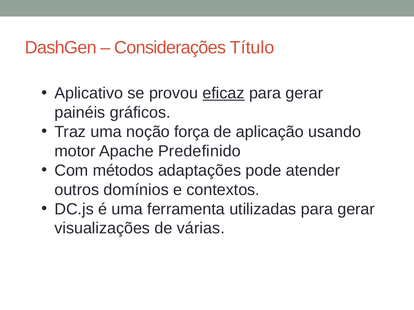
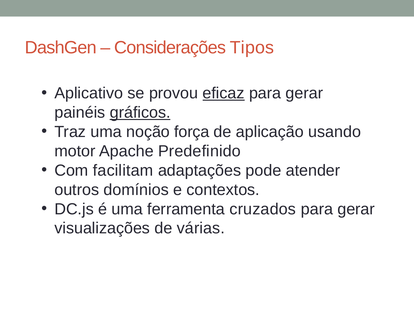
Título: Título -> Tipos (252, 48)
gráficos underline: none -> present (140, 113)
métodos: métodos -> facilitam (123, 171)
utilizadas: utilizadas -> cruzados (263, 209)
